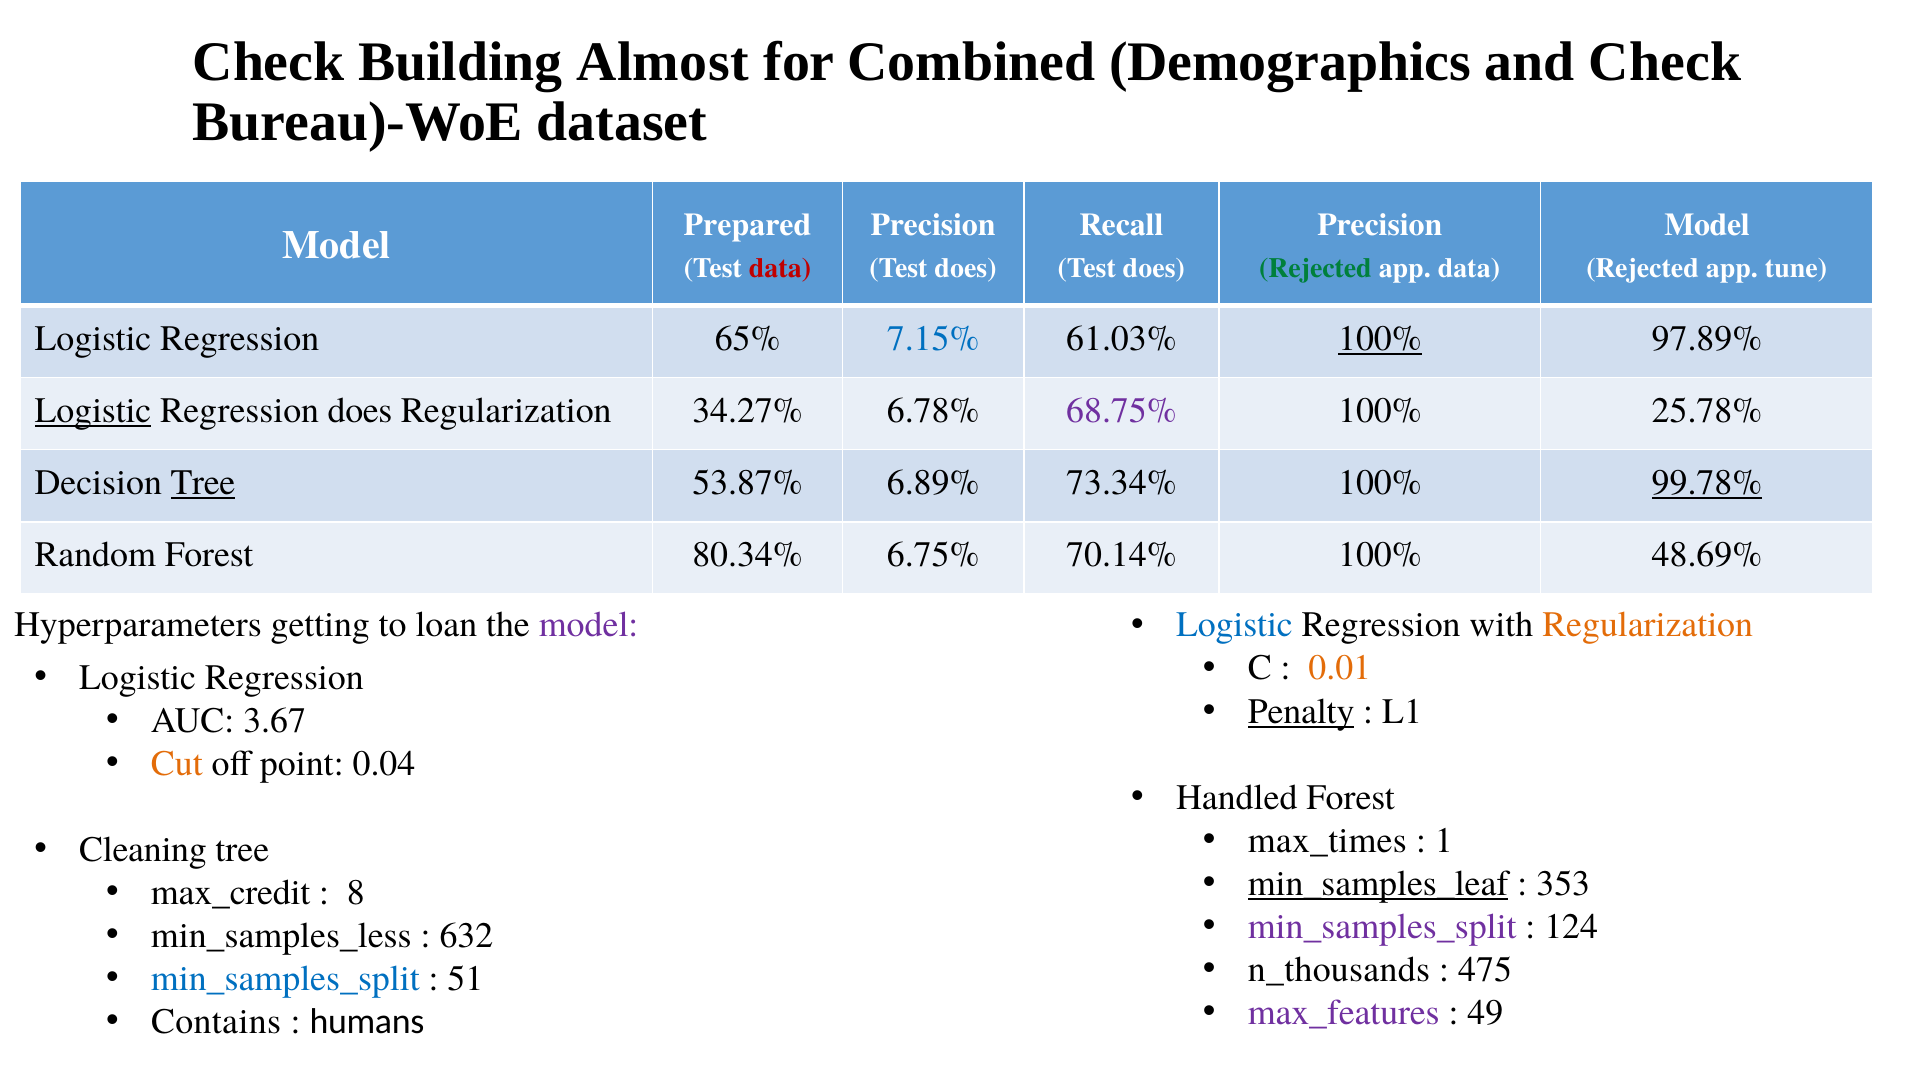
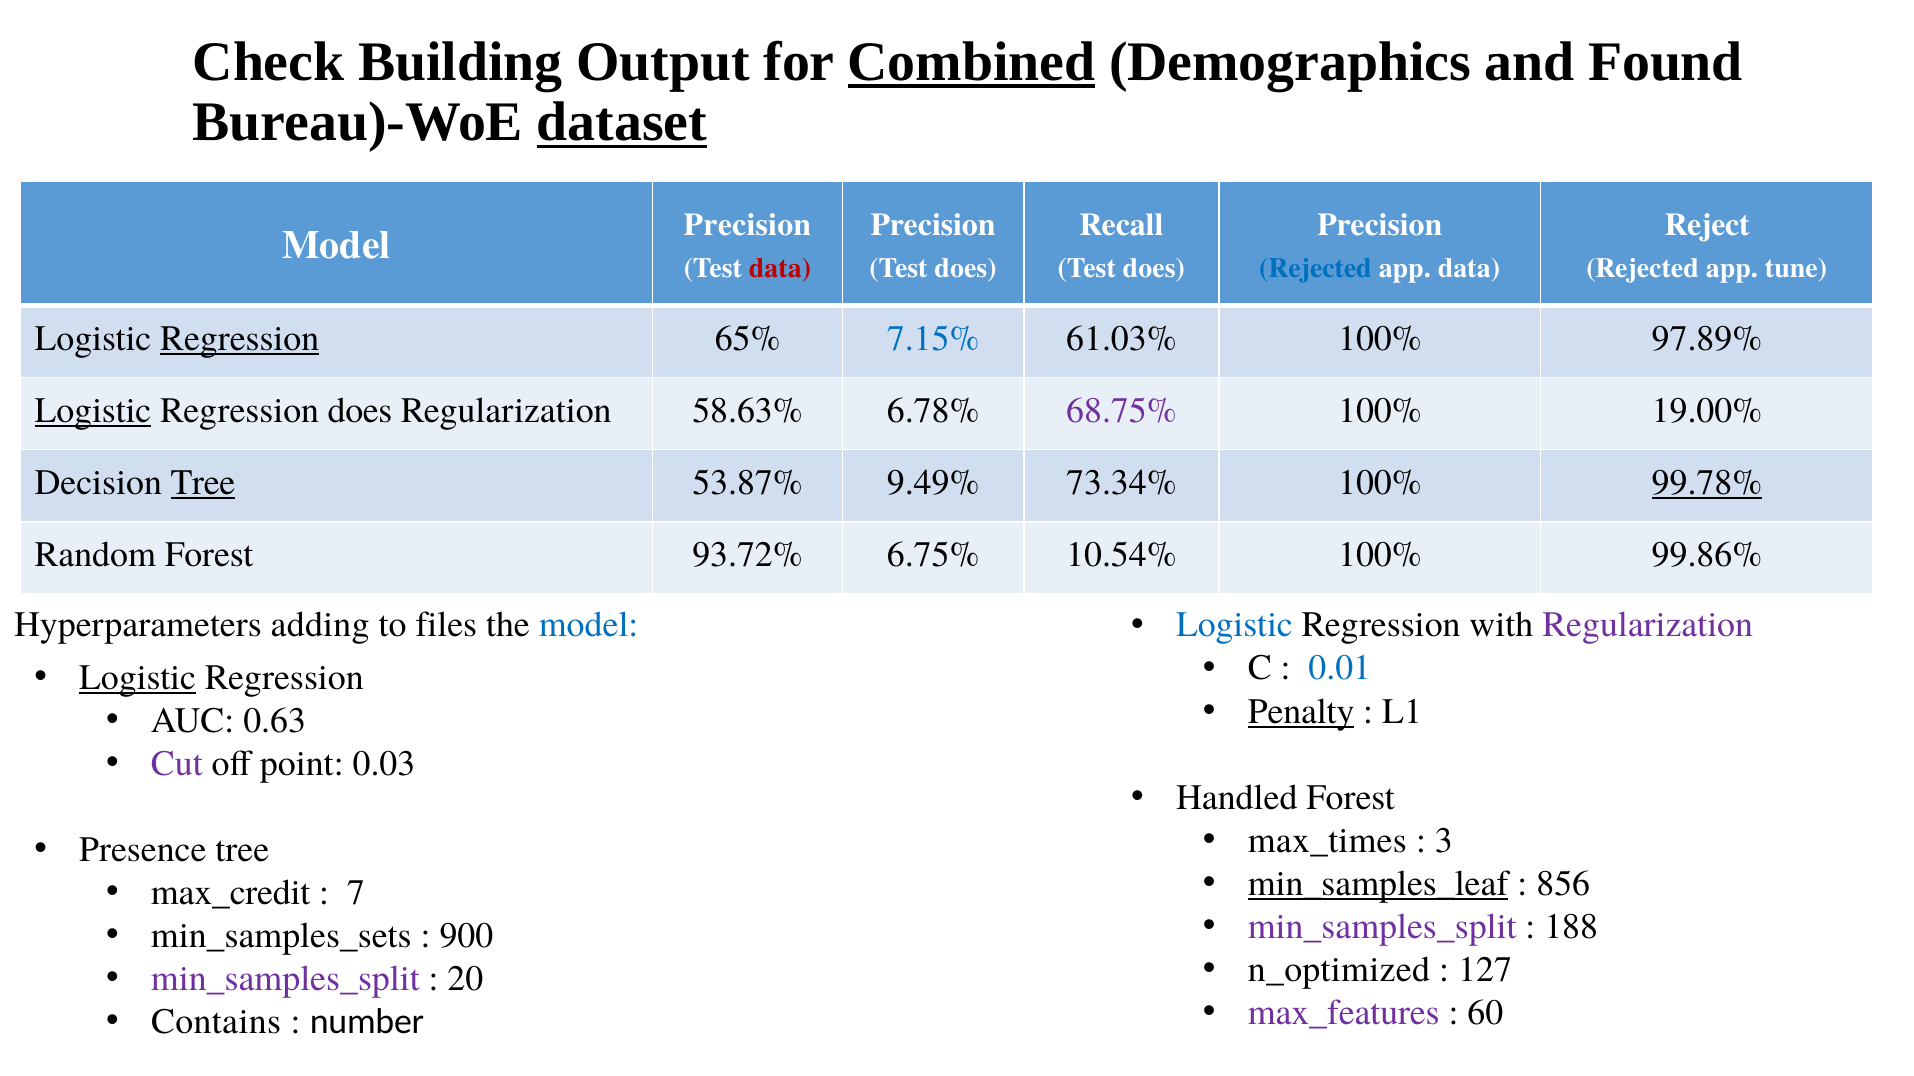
Almost: Almost -> Output (663, 62)
Combined underline: none -> present (971, 62)
and Check: Check -> Found (1666, 62)
dataset underline: none -> present (622, 122)
Prepared: Prepared -> Precision (747, 225)
Model: Model -> Reject (1707, 225)
Rejected colour: green -> blue (1315, 268)
Regression underline: none -> present (240, 338)
100% underline: present -> none (1380, 338)
34.27%: 34.27% -> 58.63% (748, 411)
25.78%: 25.78% -> 19.00% (1707, 411)
6.89%: 6.89% -> 9.49% (933, 483)
80.34%: 80.34% -> 93.72% (748, 555)
70.14%: 70.14% -> 10.54% (1121, 555)
48.69%: 48.69% -> 99.86% (1707, 555)
Regularization colour: orange -> purple (1648, 625)
getting: getting -> adding (320, 625)
loan: loan -> files (446, 625)
model colour: purple -> blue (589, 625)
0.01 colour: orange -> blue (1340, 669)
Logistic underline: none -> present (138, 678)
3.67: 3.67 -> 0.63 (275, 721)
Cut colour: orange -> purple (177, 764)
0.04: 0.04 -> 0.03 (384, 764)
1: 1 -> 3 (1444, 841)
Cleaning: Cleaning -> Presence (143, 850)
353: 353 -> 856 (1563, 884)
8: 8 -> 7 (356, 893)
124: 124 -> 188 (1571, 927)
min_samples_less: min_samples_less -> min_samples_sets (281, 936)
632: 632 -> 900 (466, 936)
n_thousands: n_thousands -> n_optimized (1339, 970)
475: 475 -> 127 (1485, 970)
min_samples_split colour: blue -> purple (285, 980)
51: 51 -> 20 (465, 980)
49: 49 -> 60 (1485, 1013)
humans: humans -> number (367, 1023)
